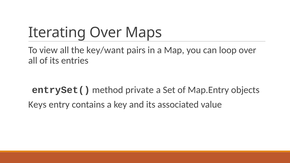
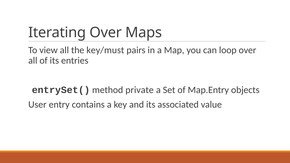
key/want: key/want -> key/must (105, 50)
Keys: Keys -> User (37, 105)
